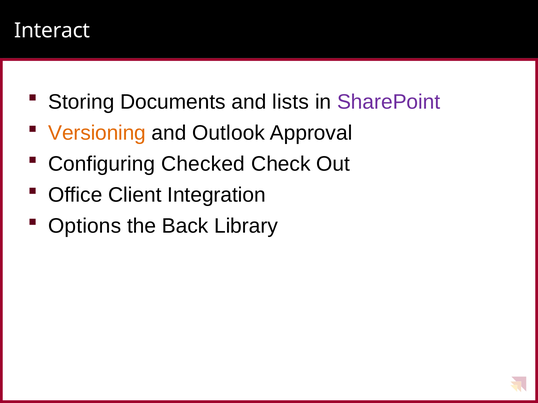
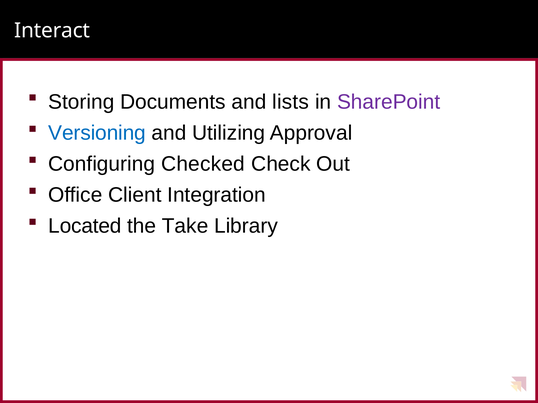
Versioning colour: orange -> blue (97, 133)
Outlook: Outlook -> Utilizing (229, 133)
Options: Options -> Located (85, 226)
Back: Back -> Take (185, 226)
